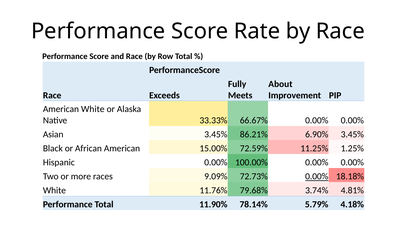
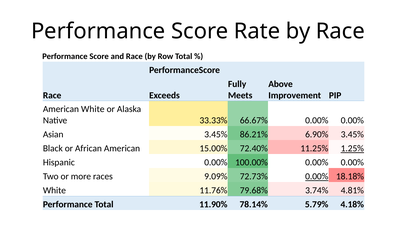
About: About -> Above (281, 84)
72.59%: 72.59% -> 72.40% (254, 149)
1.25% underline: none -> present (352, 149)
